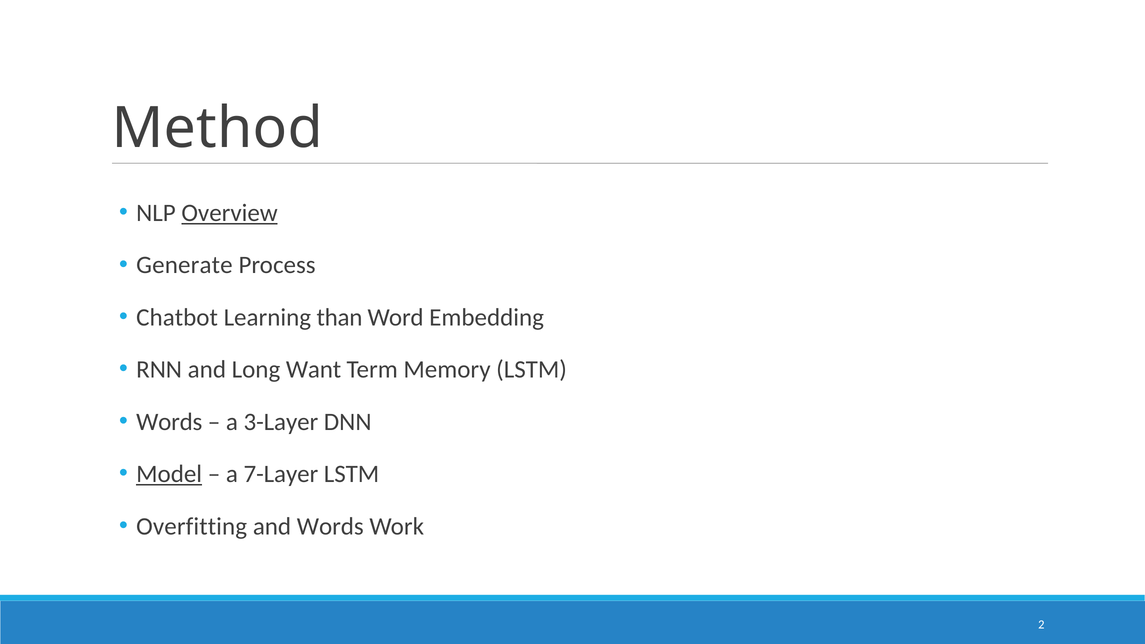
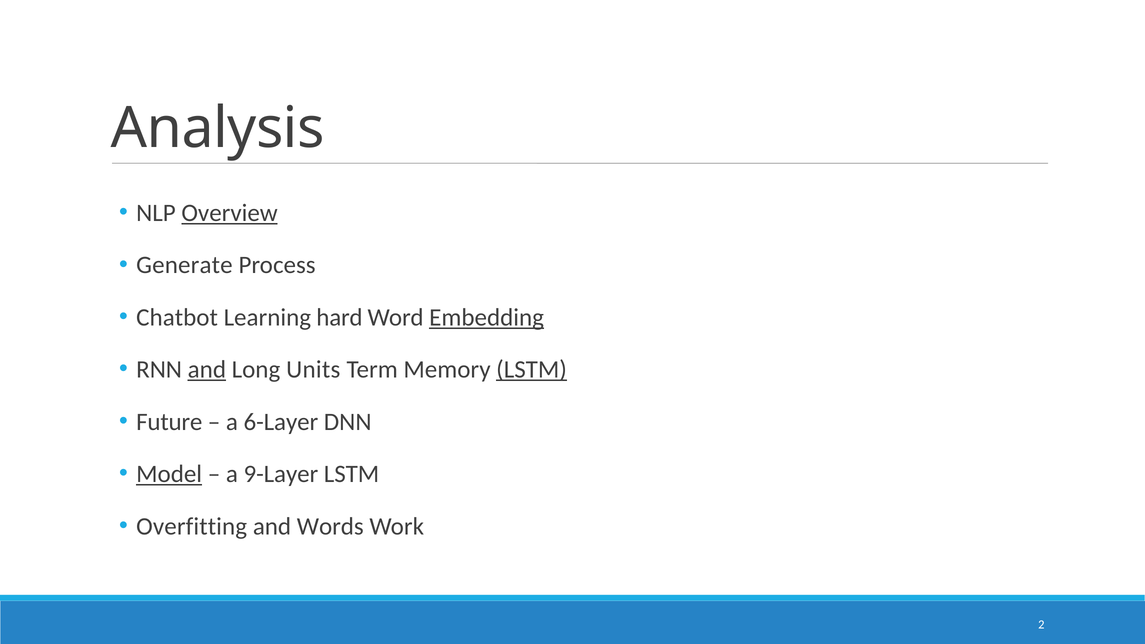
Method: Method -> Analysis (218, 128)
than: than -> hard (339, 317)
Embedding underline: none -> present (487, 317)
and underline: none -> present (207, 370)
Want: Want -> Units (313, 370)
LSTM underline: none -> present (532, 370)
Words: Words -> Future (169, 422)
3-Layer: 3-Layer -> 6-Layer (281, 422)
7-Layer: 7-Layer -> 9-Layer (281, 474)
